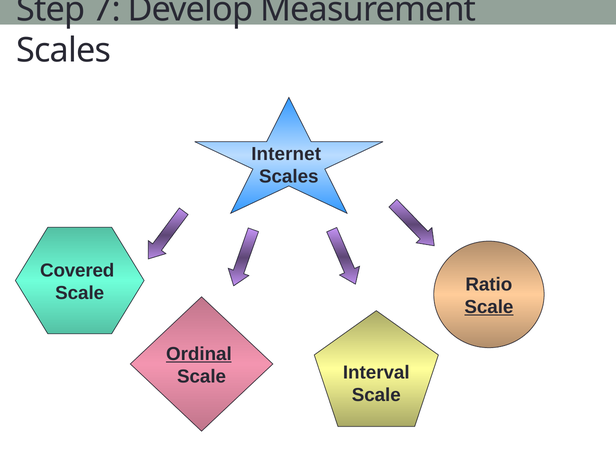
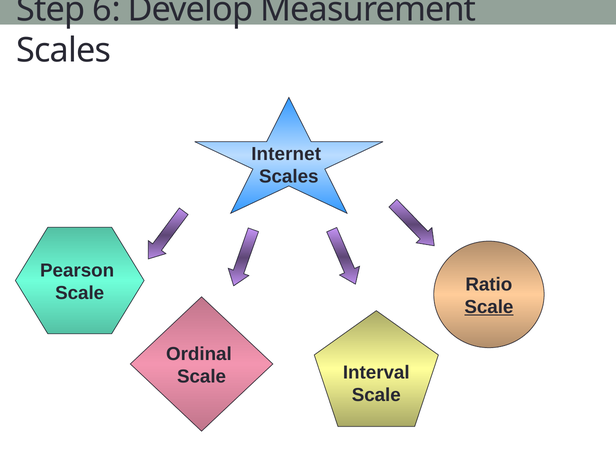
7: 7 -> 6 (107, 10)
Covered: Covered -> Pearson (77, 271)
Ordinal underline: present -> none (199, 354)
